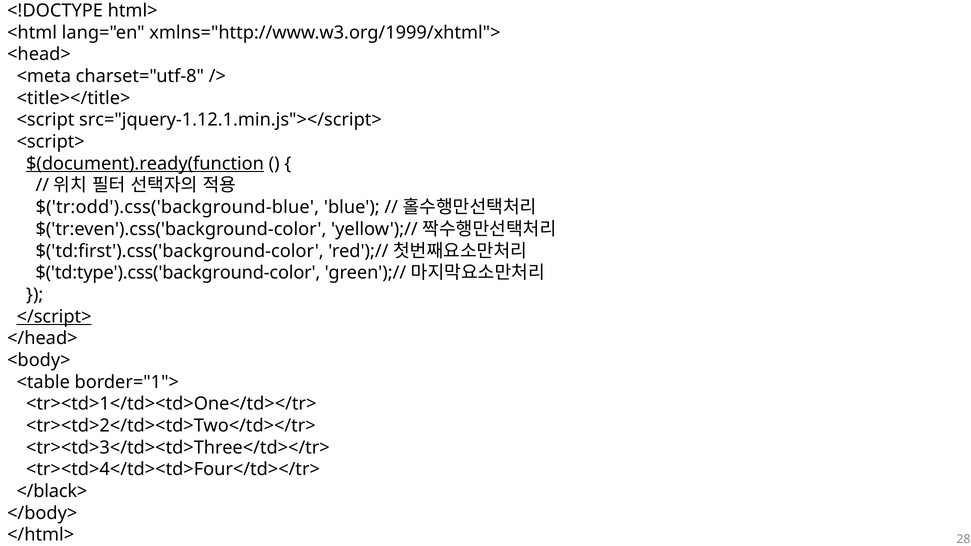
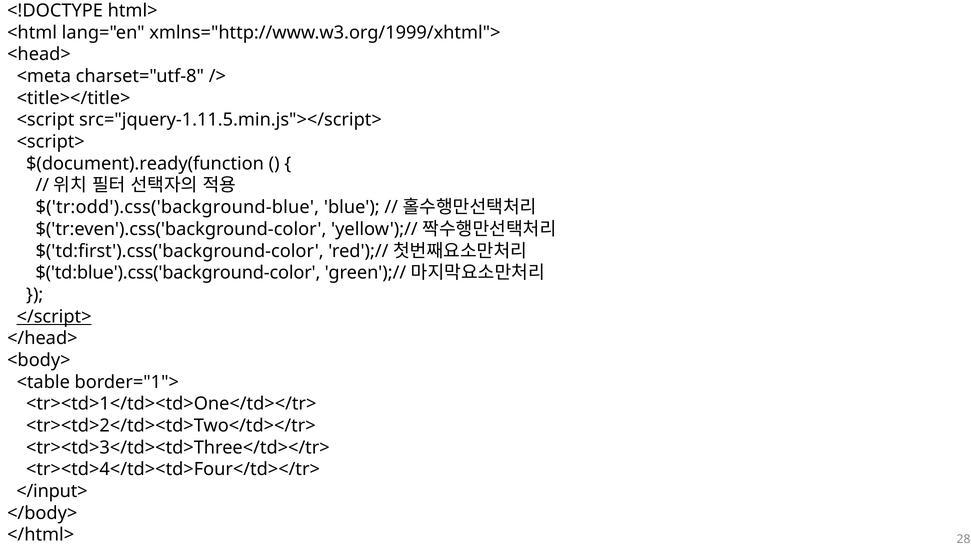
src="jquery-1.12.1.min.js"></script>: src="jquery-1.12.1.min.js"></script> -> src="jquery-1.11.5.min.js"></script> (230, 120)
$(document).ready(function underline: present -> none (145, 164)
$('td:type').css('background-color: $('td:type').css('background-color -> $('td:blue').css('background-color (178, 273)
</black>: </black> -> </input> (52, 491)
